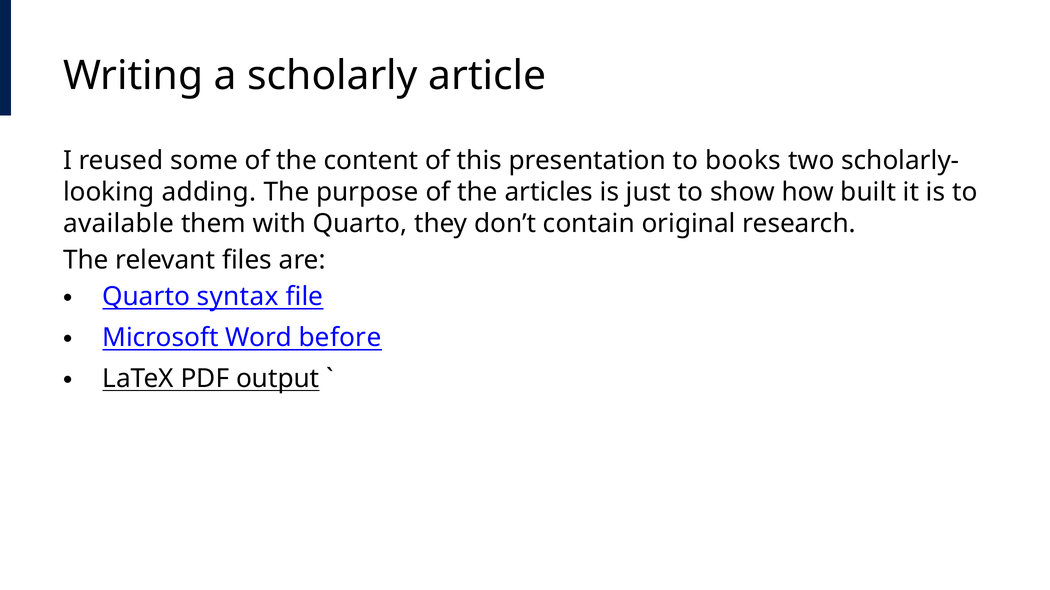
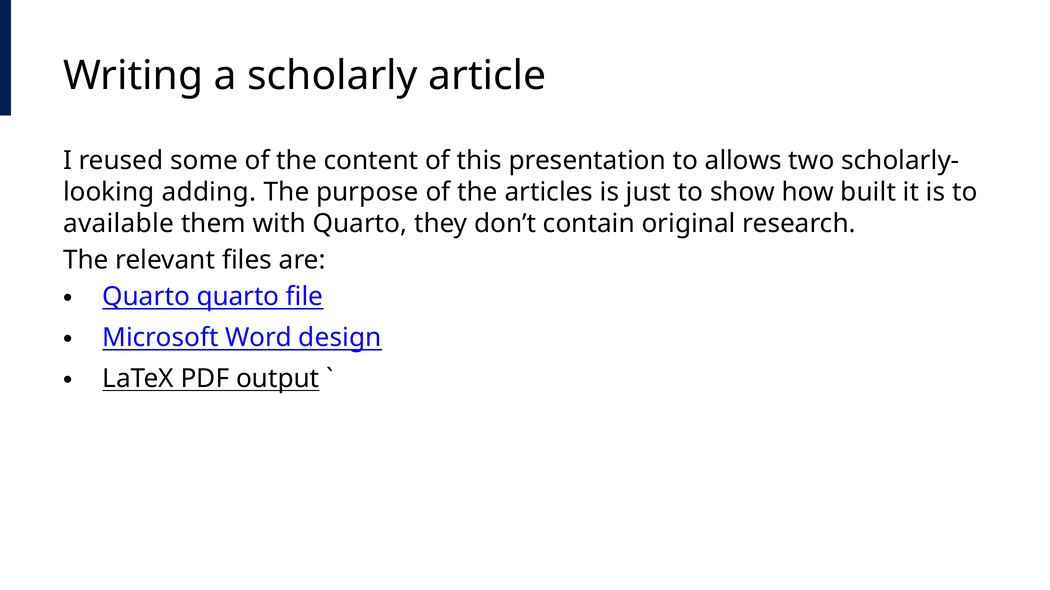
books: books -> allows (743, 161)
Quarto syntax: syntax -> quarto (238, 297)
before: before -> design (340, 338)
